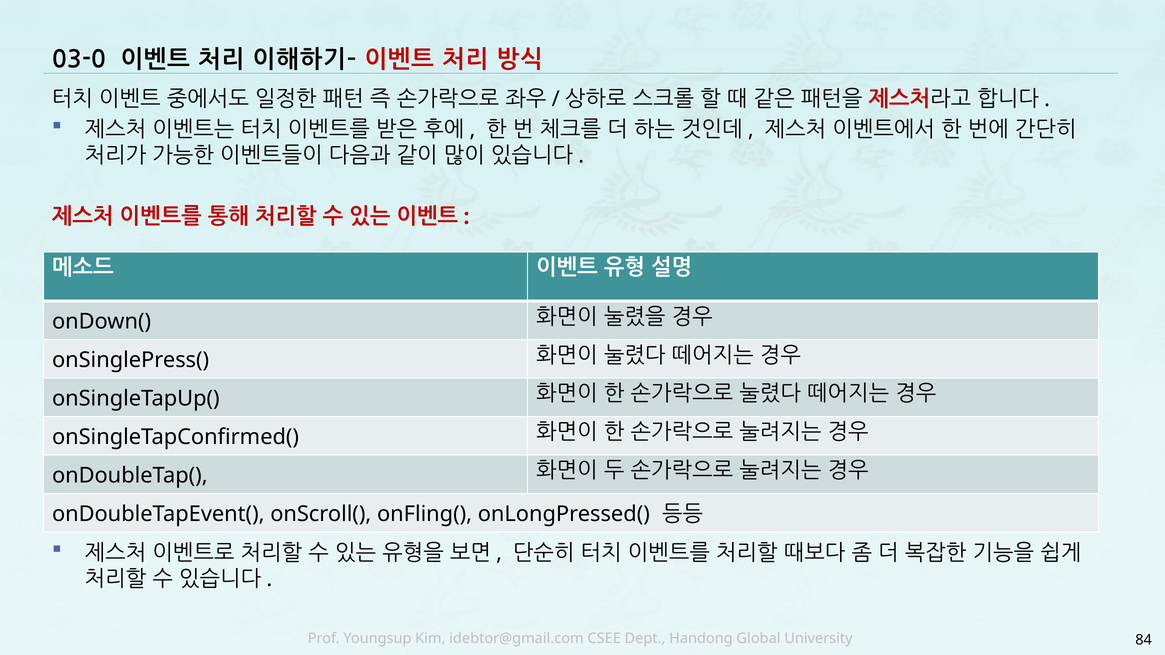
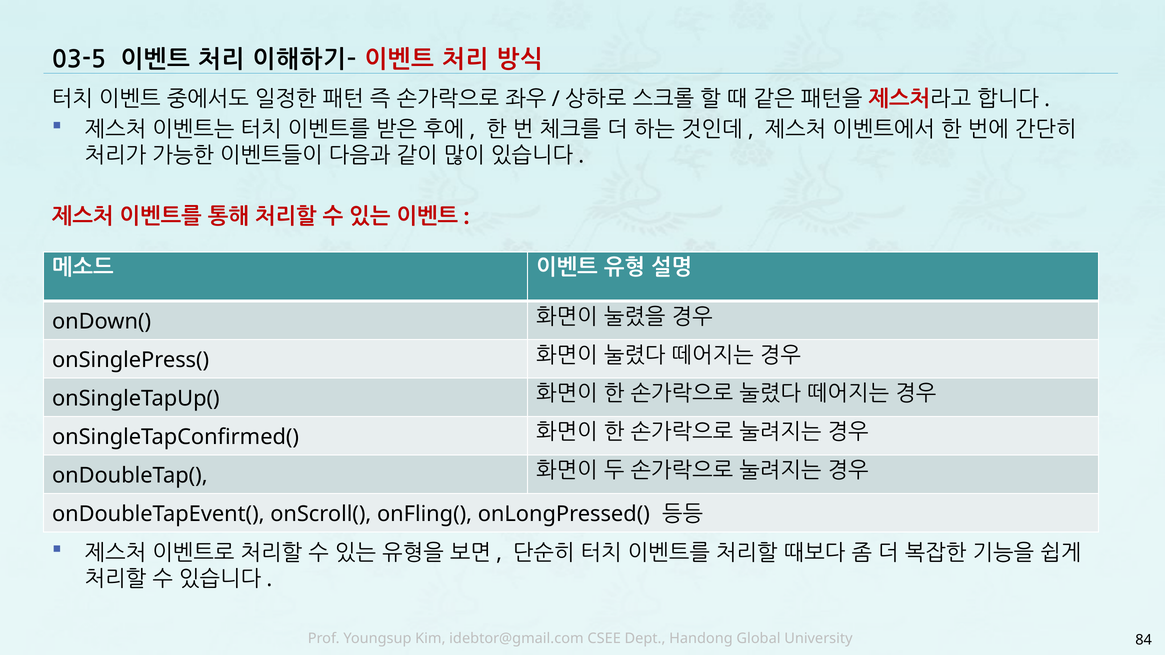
03-0: 03-0 -> 03-5 (79, 60)
